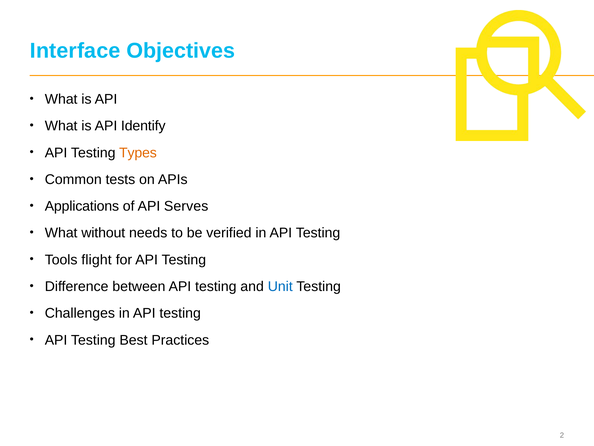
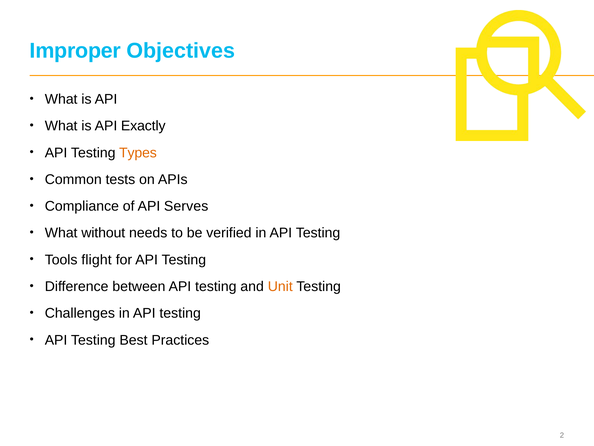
Interface: Interface -> Improper (75, 51)
Identify: Identify -> Exactly (143, 126)
Applications: Applications -> Compliance (82, 206)
Unit colour: blue -> orange (280, 286)
